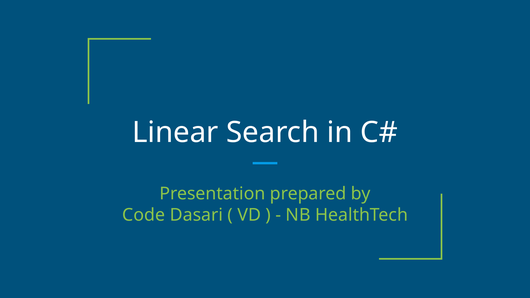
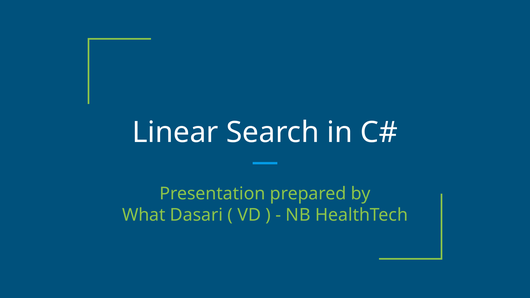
Code: Code -> What (144, 215)
